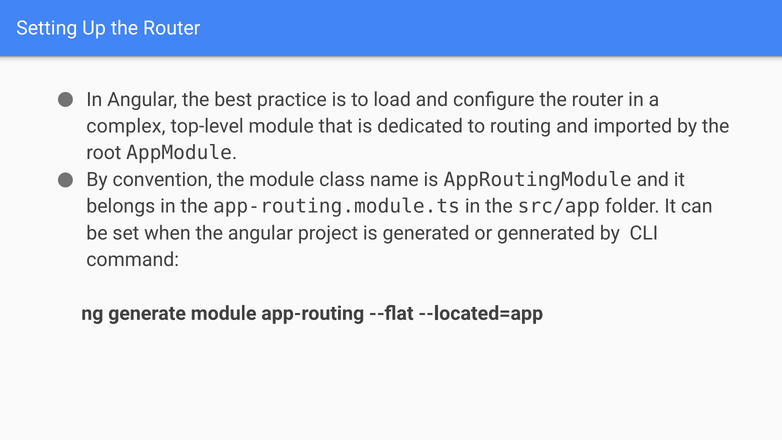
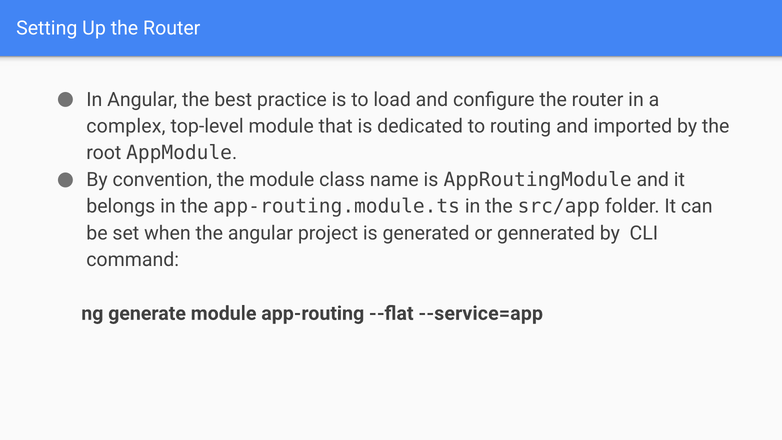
--located=app: --located=app -> --service=app (481, 313)
